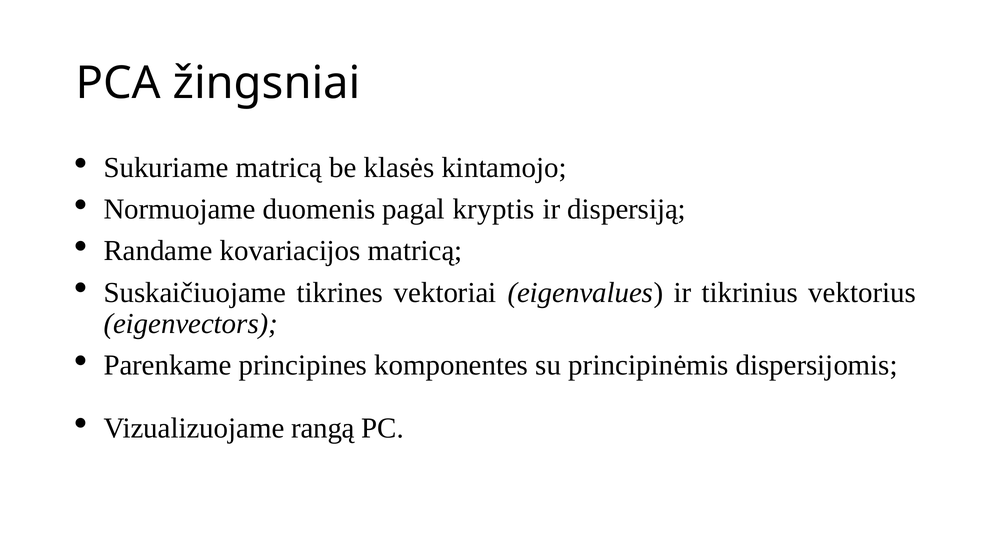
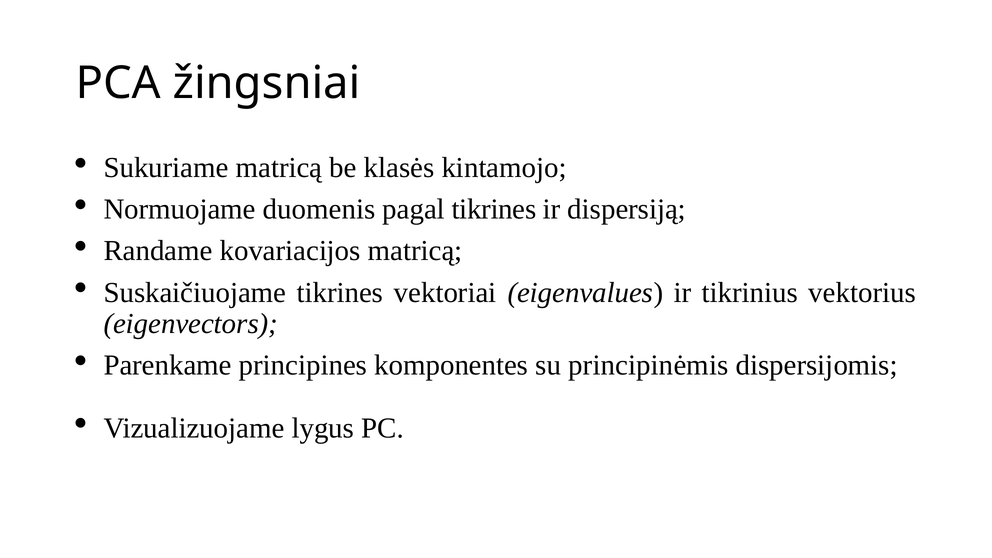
pagal kryptis: kryptis -> tikrines (494, 209)
rangą: rangą -> lygus (323, 428)
